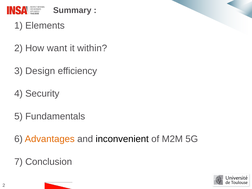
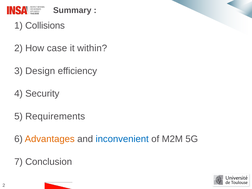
Elements: Elements -> Collisions (45, 26)
want: want -> case (57, 48)
Fundamentals: Fundamentals -> Requirements (55, 116)
inconvenient colour: black -> blue (122, 139)
